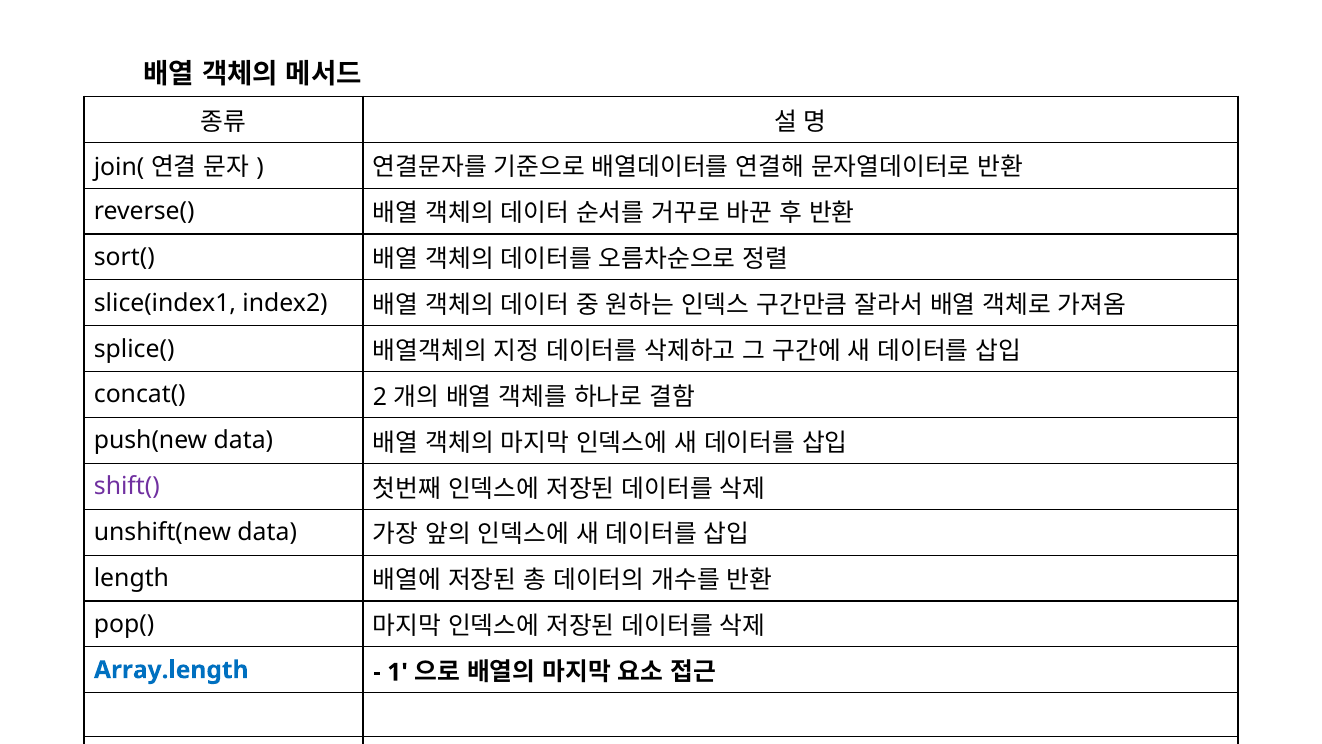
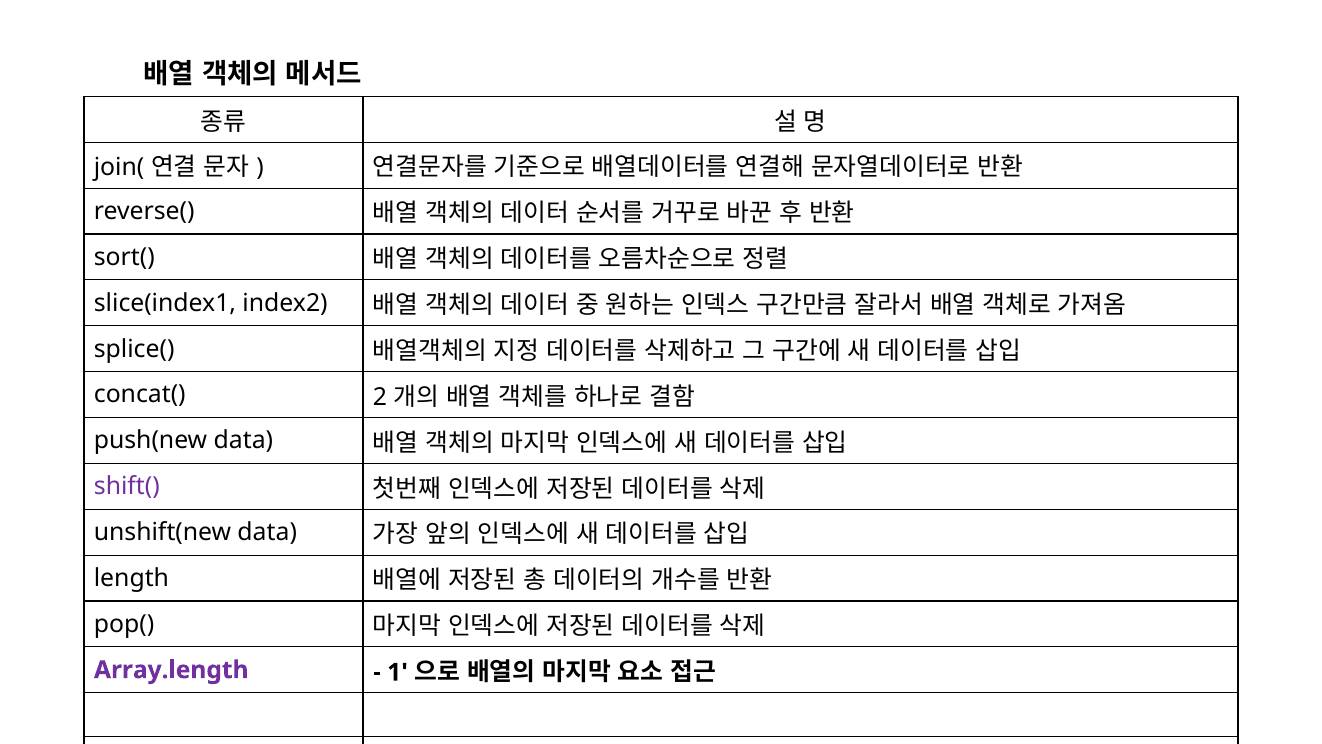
Array.length colour: blue -> purple (171, 670)
